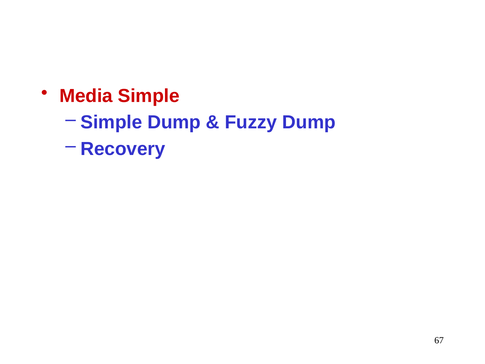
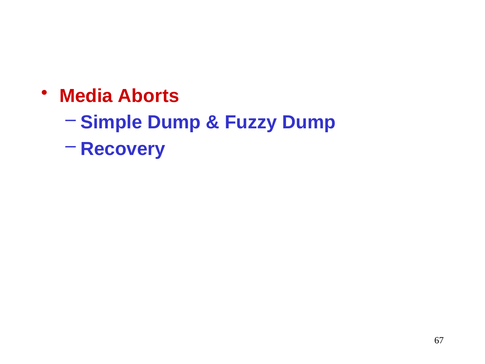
Media Simple: Simple -> Aborts (149, 96)
